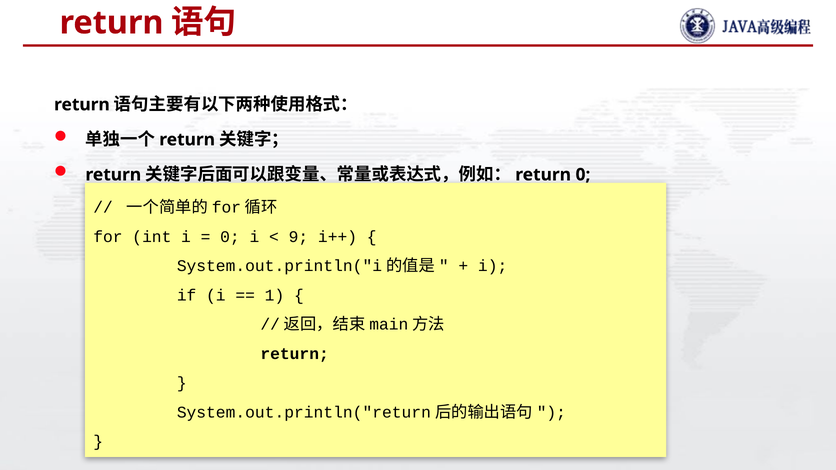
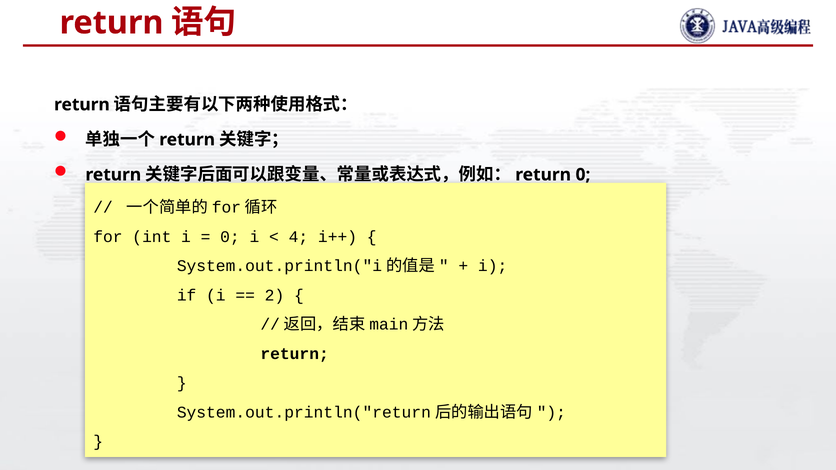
9: 9 -> 4 (298, 237)
1: 1 -> 2 (274, 295)
